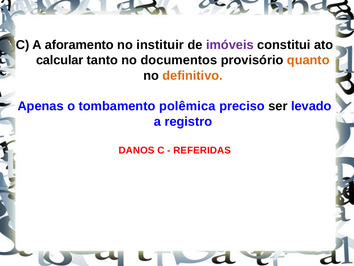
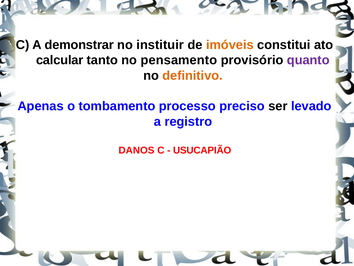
aforamento: aforamento -> demonstrar (79, 45)
imóveis colour: purple -> orange (230, 45)
documentos: documentos -> pensamento (179, 60)
quanto colour: orange -> purple (308, 60)
polêmica: polêmica -> processo (187, 106)
REFERIDAS: REFERIDAS -> USUCAPIÃO (202, 150)
